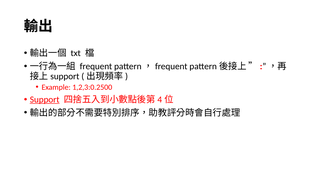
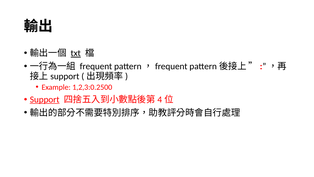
txt underline: none -> present (76, 53)
